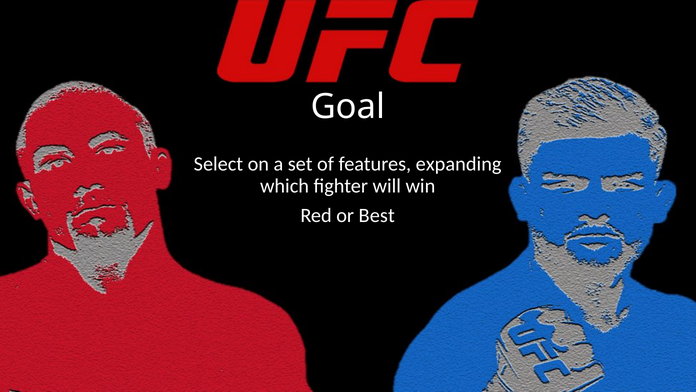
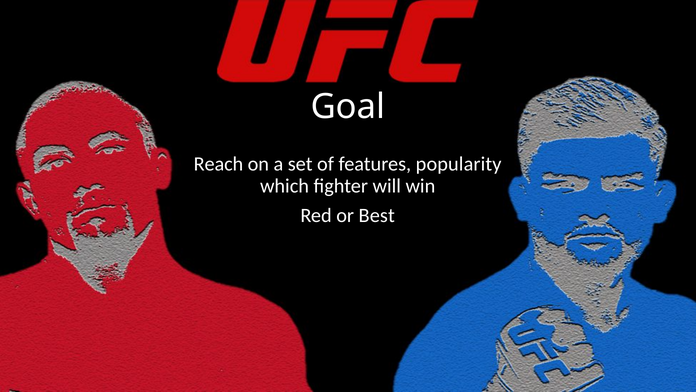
Select: Select -> Reach (218, 164)
expanding: expanding -> popularity (459, 164)
